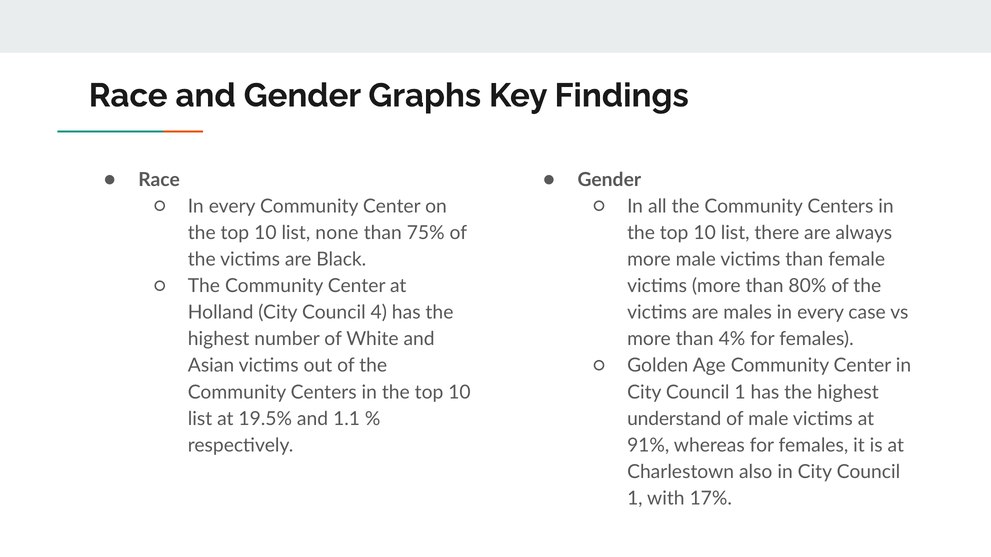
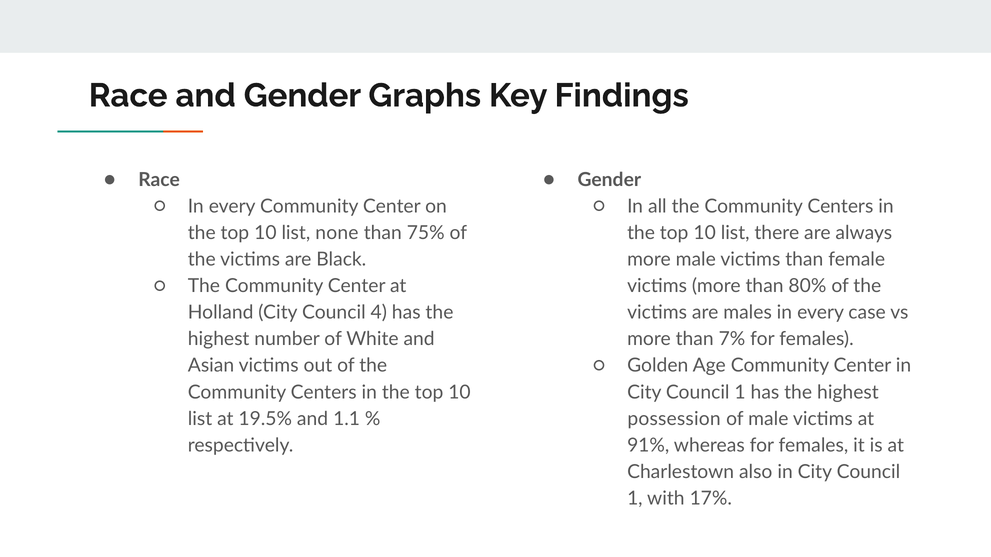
4%: 4% -> 7% (732, 339)
understand: understand -> possession (674, 419)
